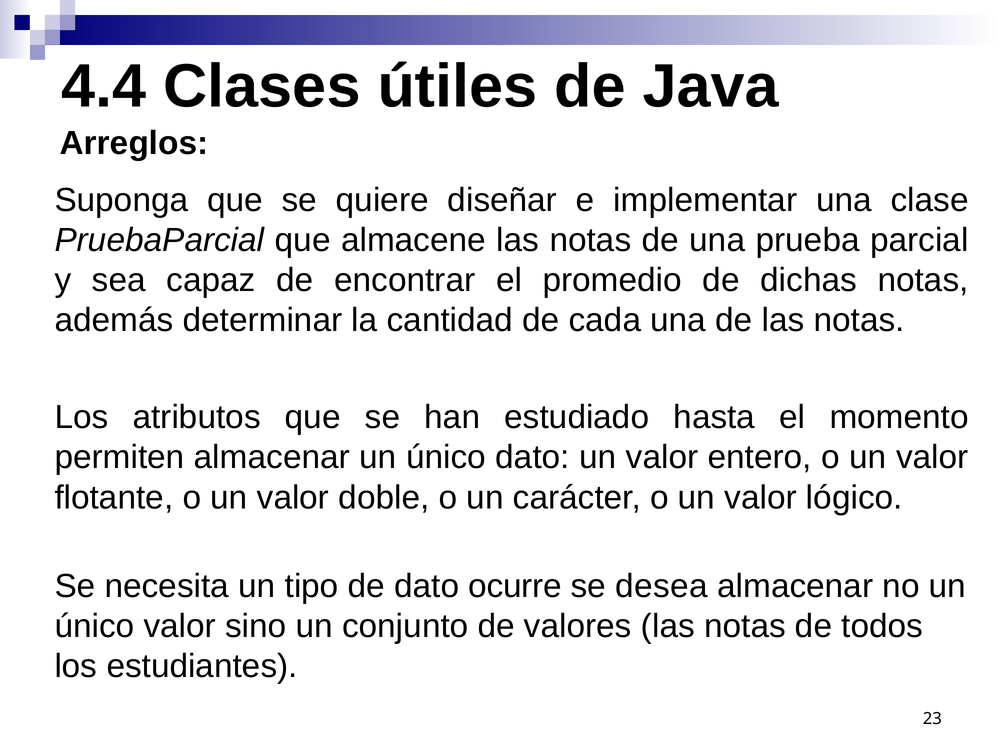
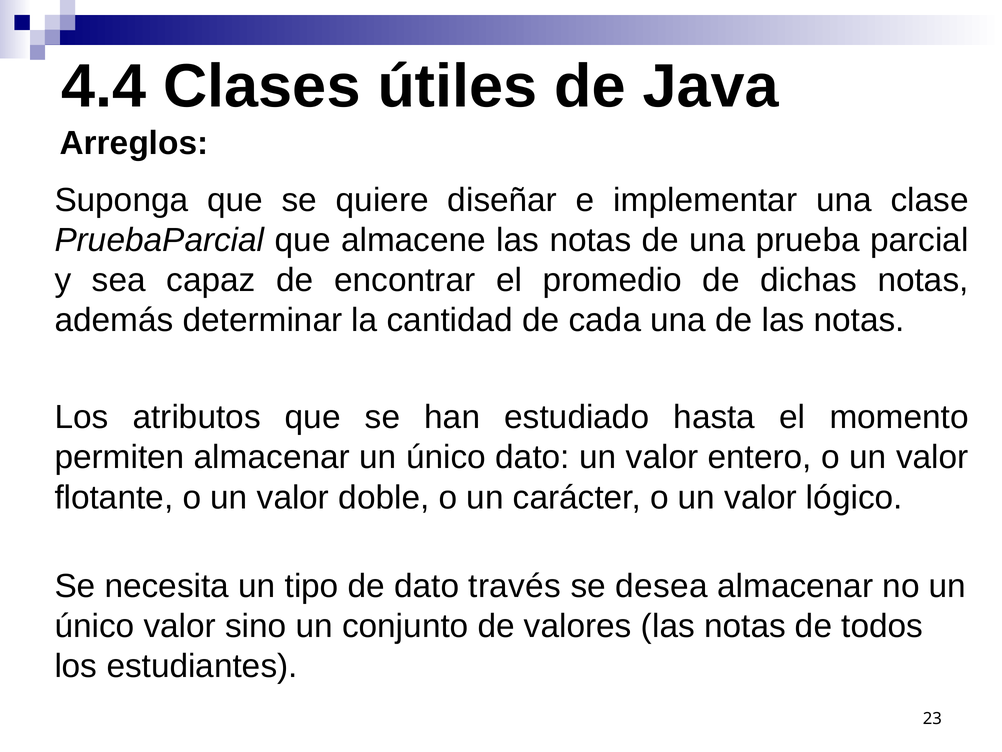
ocurre: ocurre -> través (515, 586)
